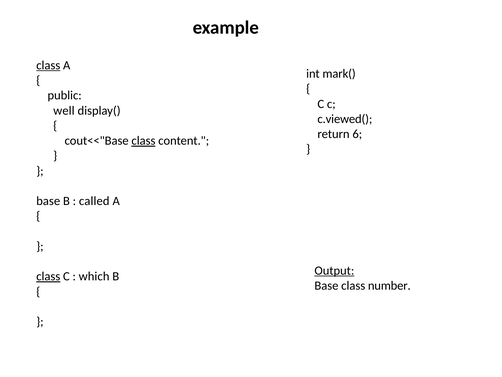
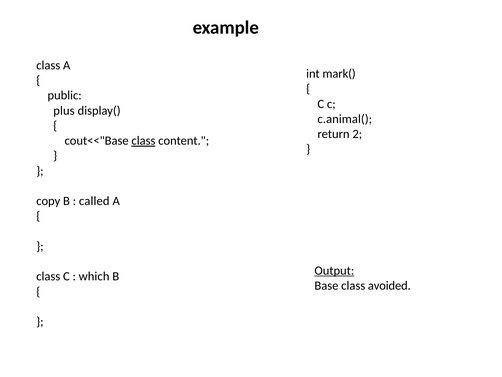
class underline: present -> none (48, 65)
well: well -> plus (64, 110)
c.viewed(: c.viewed( -> c.animal( (345, 119)
6: 6 -> 2 (357, 134)
base: base -> copy (48, 201)
class underline: present -> none (48, 276)
number: number -> avoided (389, 285)
